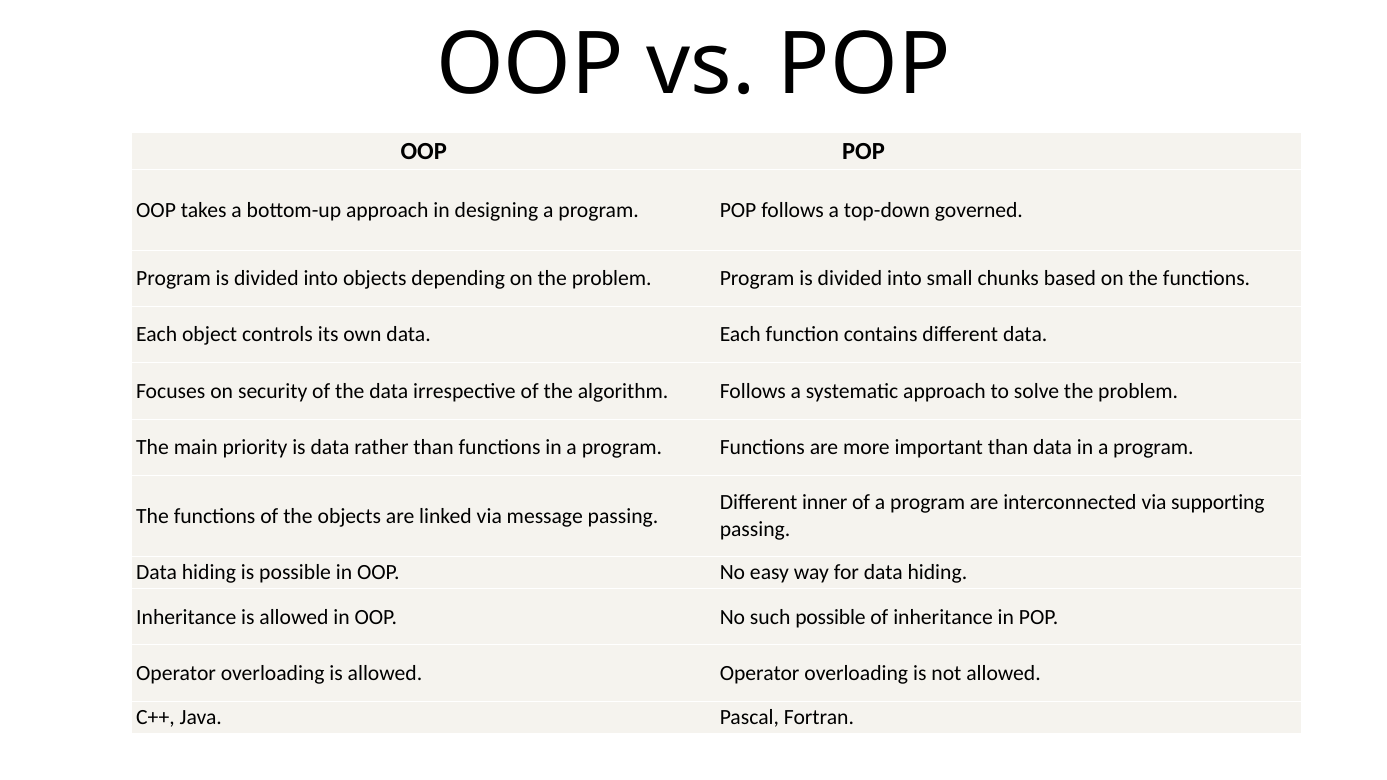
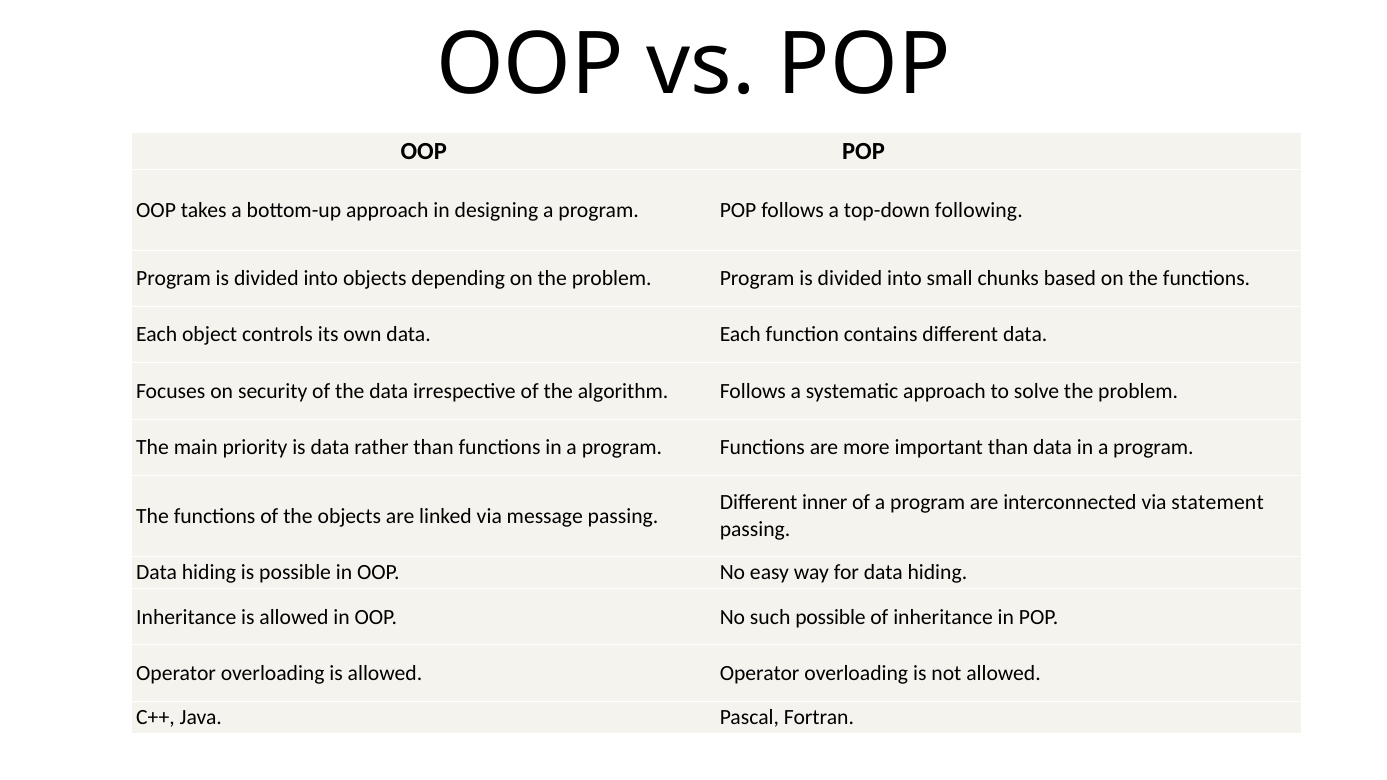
governed: governed -> following (979, 210)
supporting: supporting -> statement (1218, 503)
